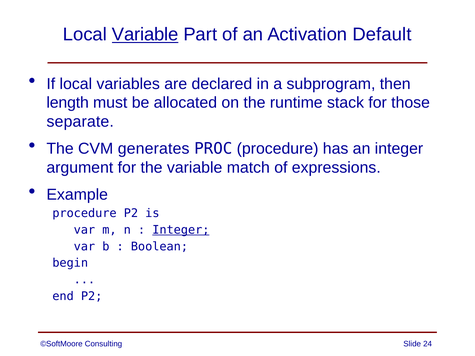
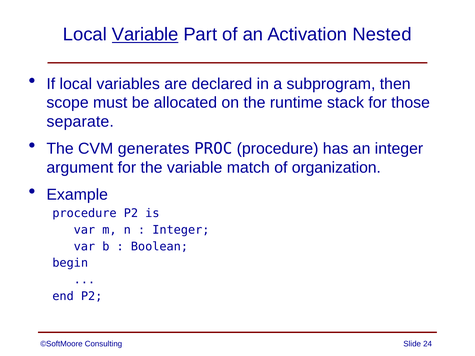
Default: Default -> Nested (382, 35)
length: length -> scope (68, 103)
expressions: expressions -> organization (336, 168)
Integer underline: present -> none (181, 230)
